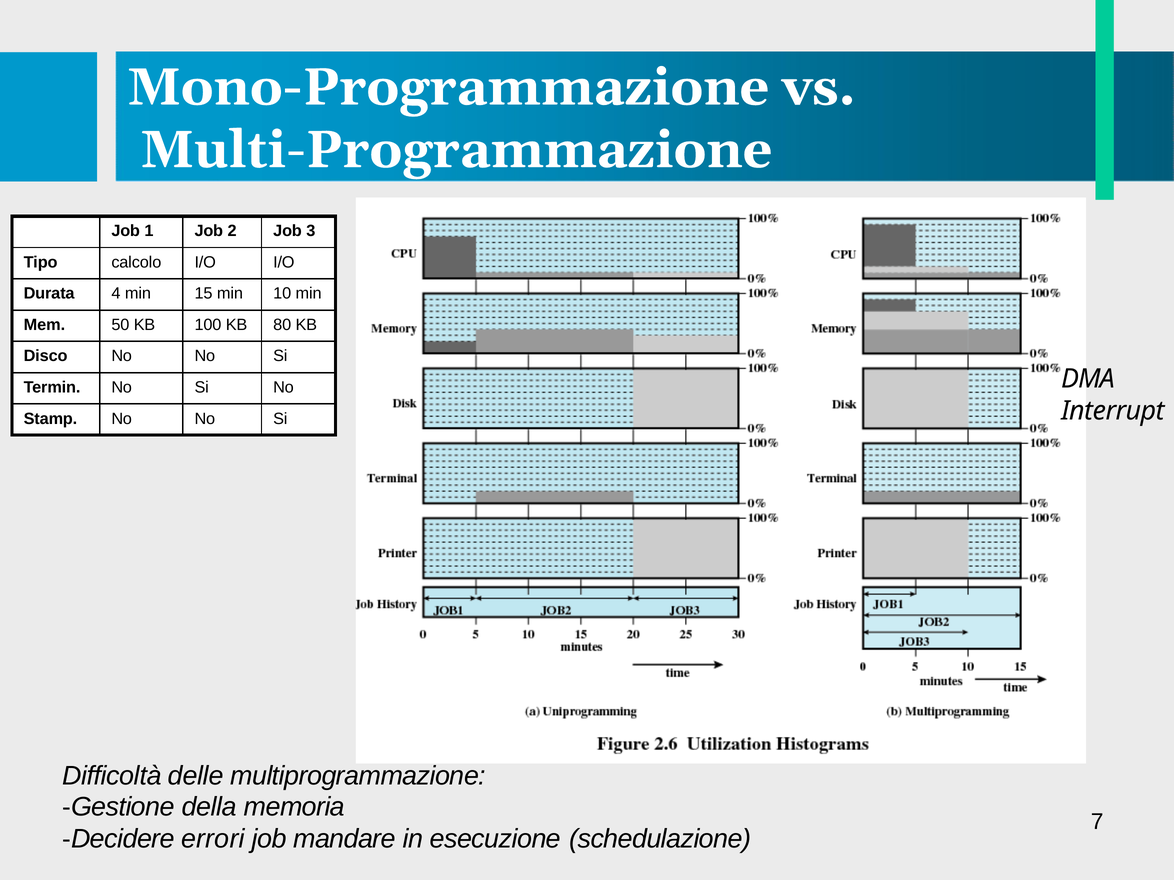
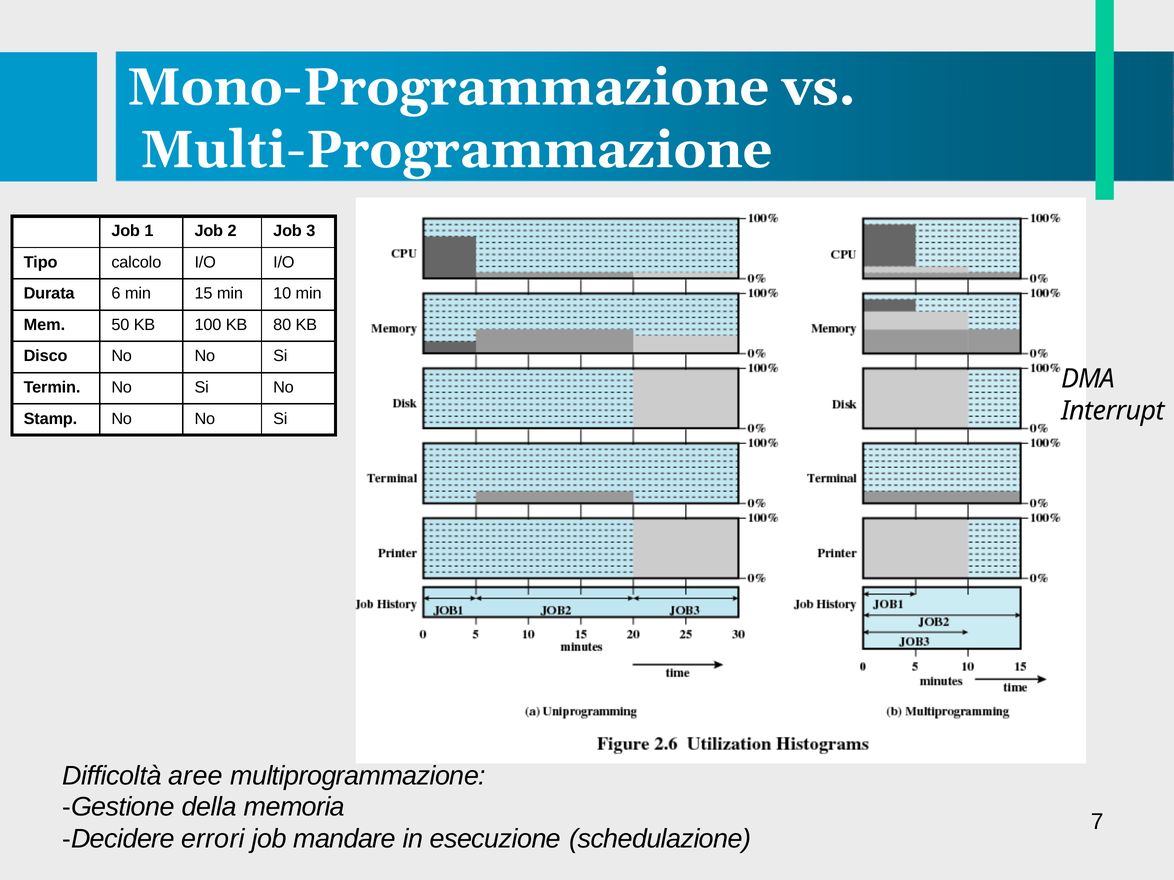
4: 4 -> 6 (116, 294)
delle: delle -> aree (195, 776)
